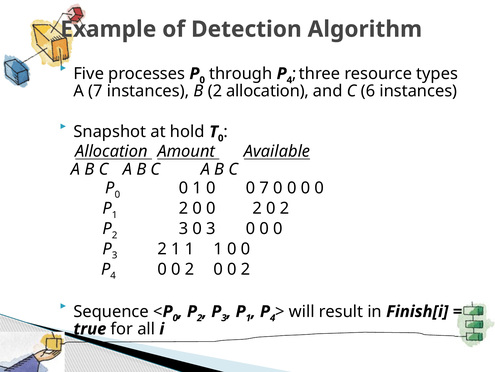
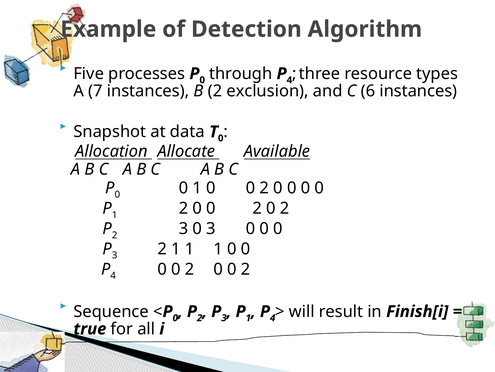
2 allocation: allocation -> exclusion (268, 91)
hold: hold -> data (187, 132)
Amount: Amount -> Allocate (186, 151)
1 0 0 7: 7 -> 2 (264, 188)
